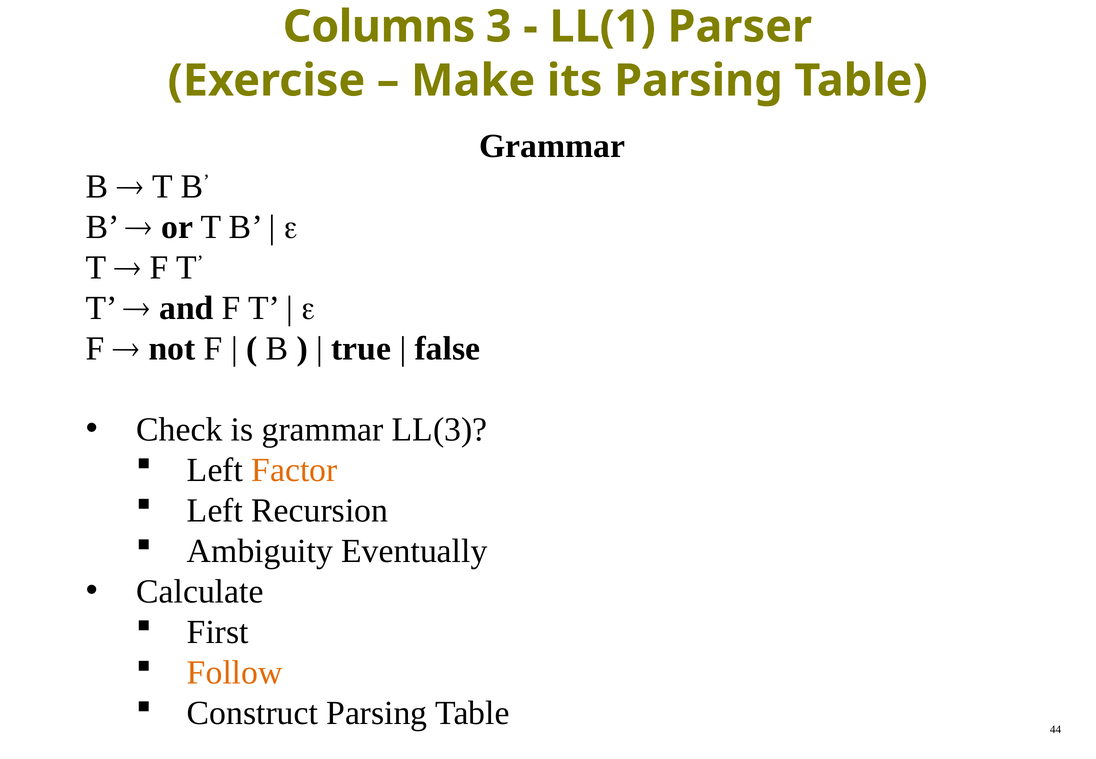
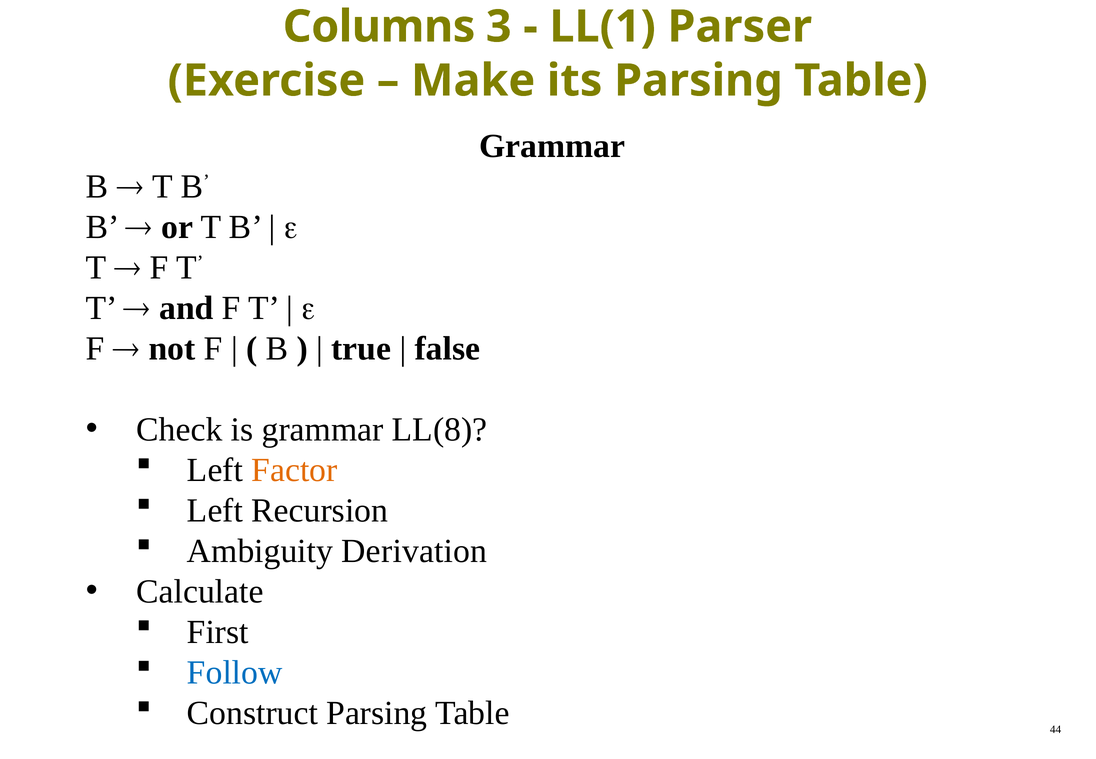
LL(3: LL(3 -> LL(8 (440, 430)
Eventually: Eventually -> Derivation (414, 551)
Follow colour: orange -> blue (235, 672)
